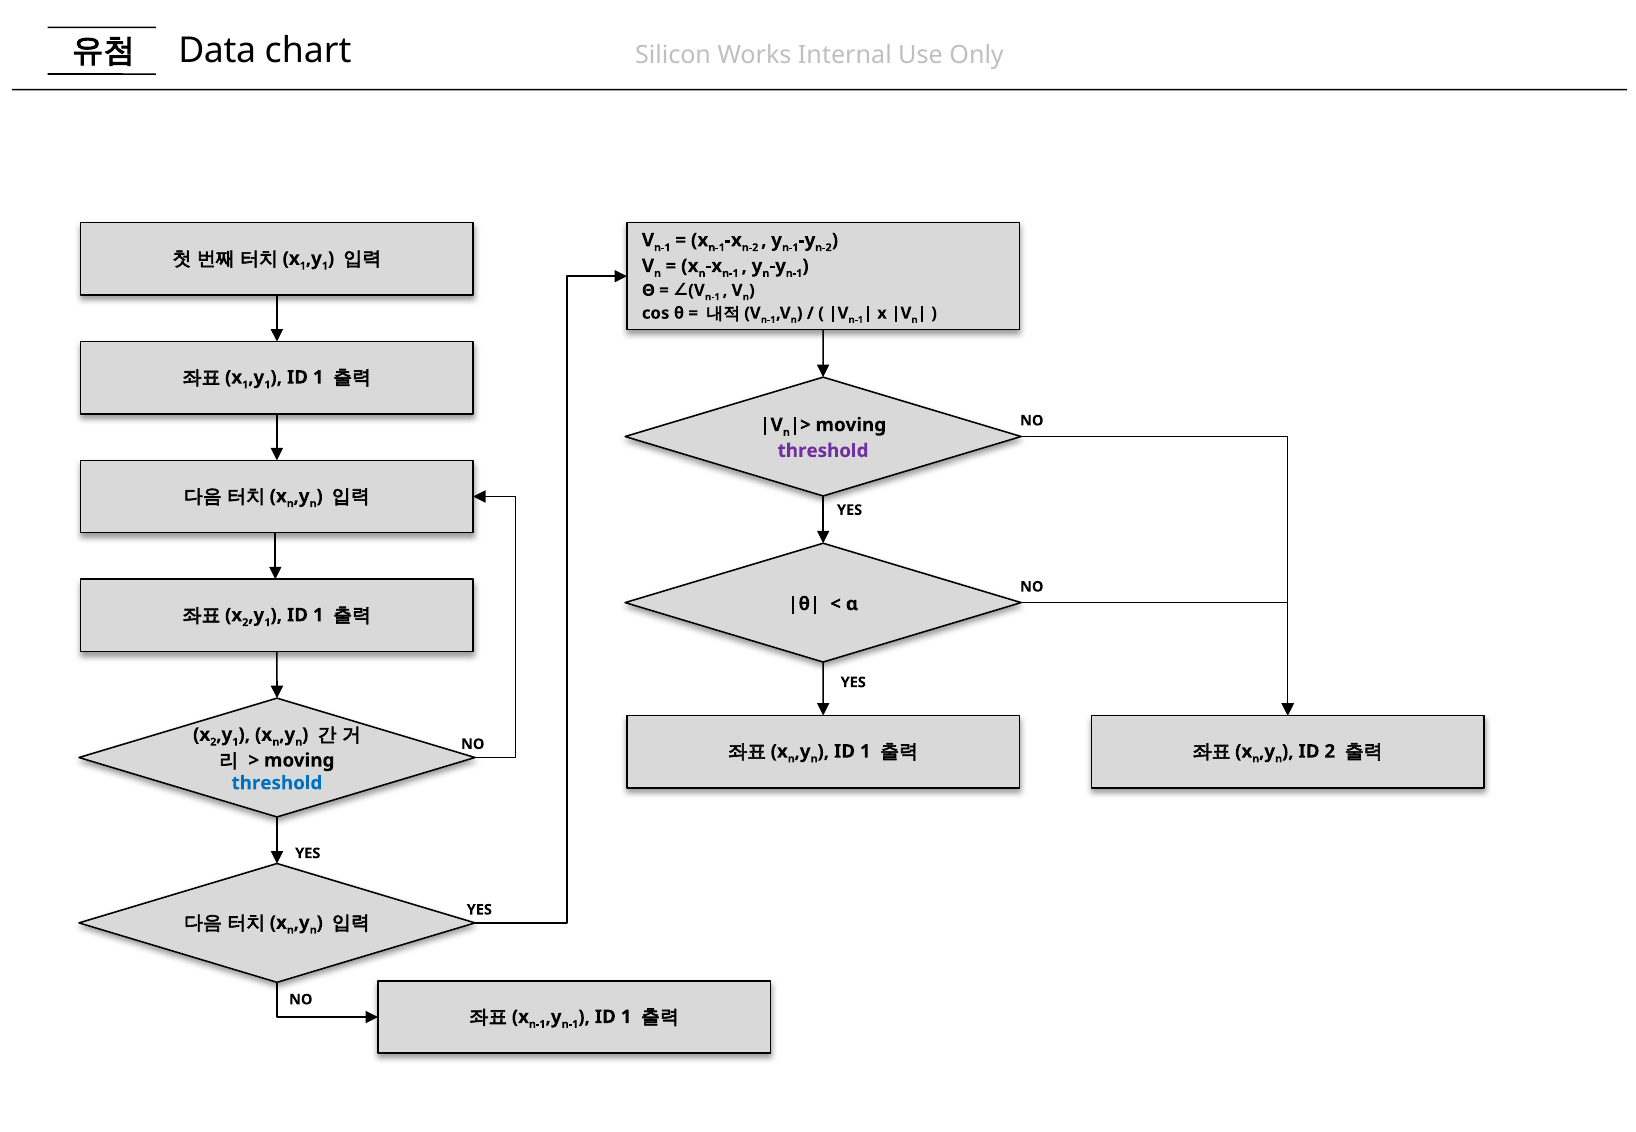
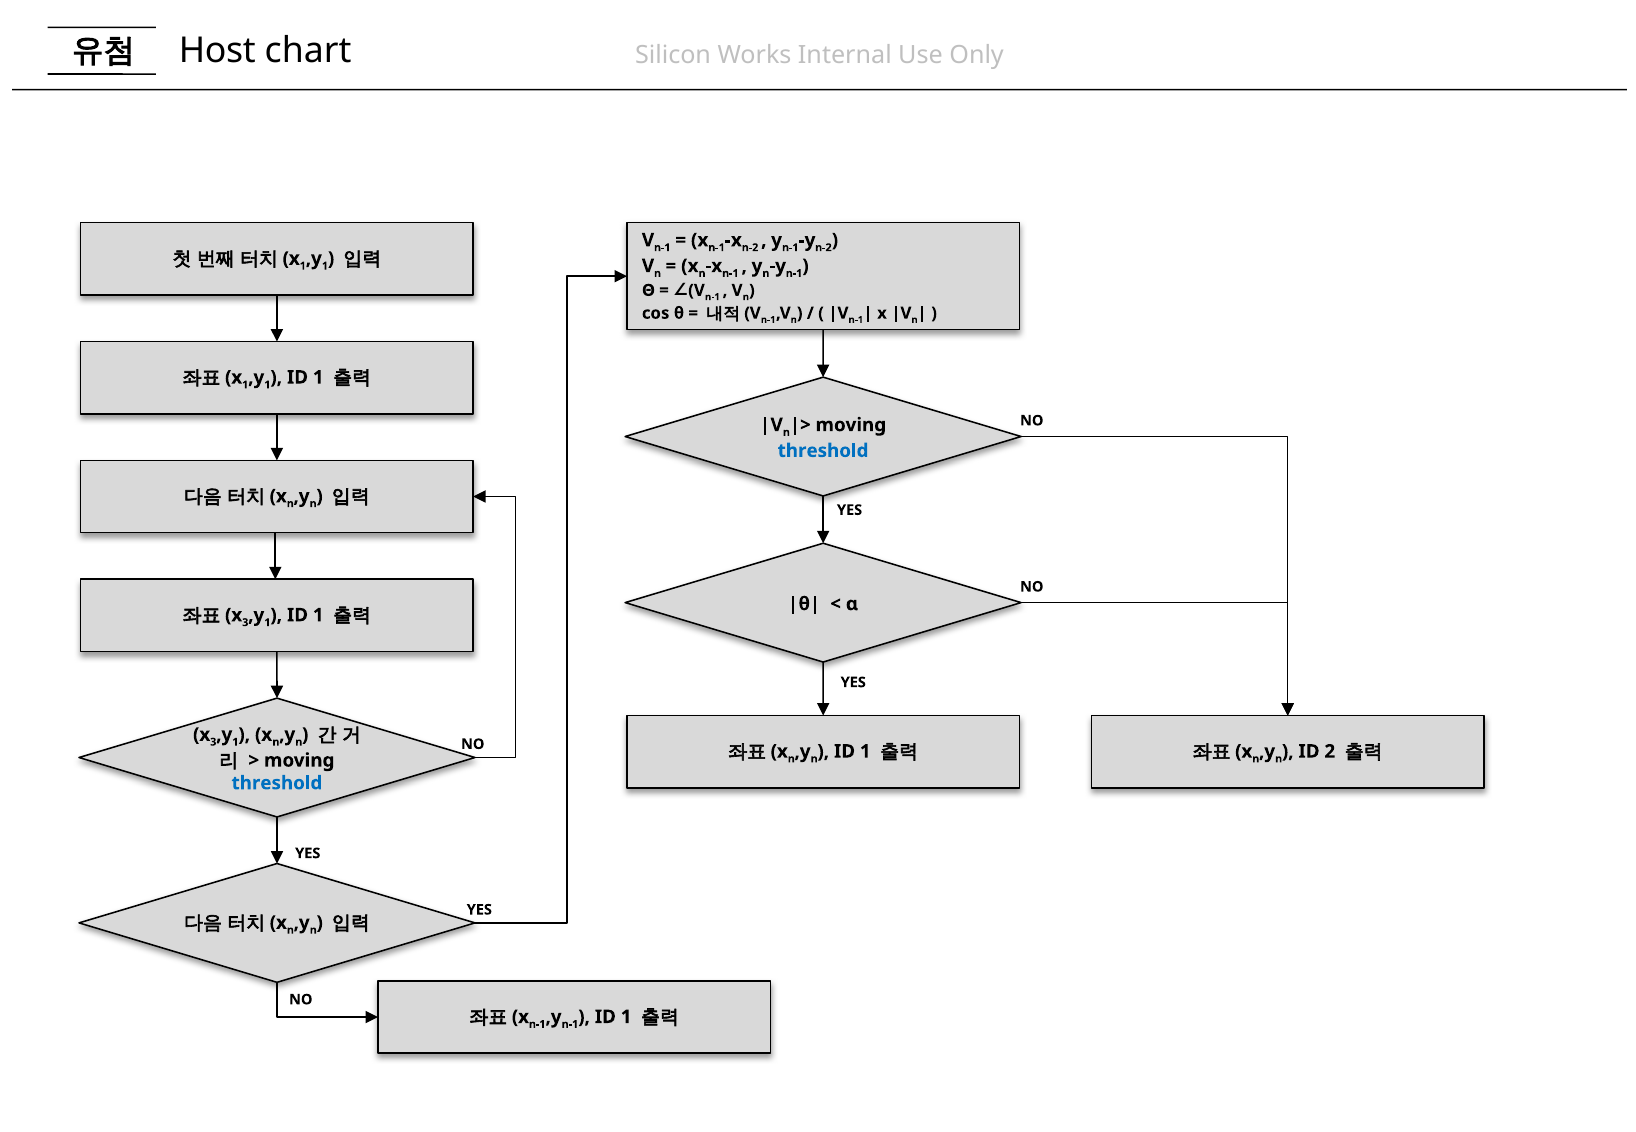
Data: Data -> Host (217, 51)
threshold colour: purple -> blue (823, 451)
2: 2 -> 3 (245, 623)
x 2: 2 -> 3 (213, 742)
